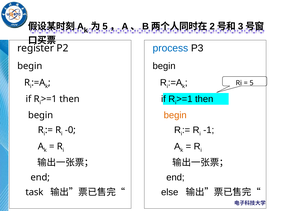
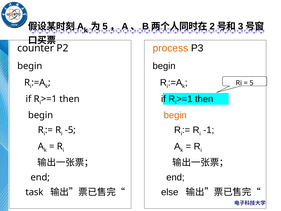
process colour: blue -> orange (170, 48)
register: register -> counter (36, 48)
-0: -0 -> -5 (70, 130)
